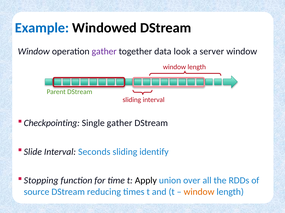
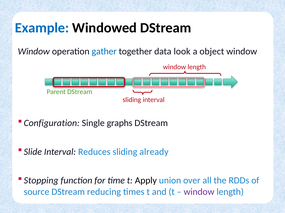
gather colour: purple -> blue (104, 51)
server: server -> object (212, 51)
Checkpointing: Checkpointing -> Configuration (52, 123)
Single gather: gather -> graphs (120, 123)
Seconds: Seconds -> Reduces (94, 152)
identify: identify -> already (154, 152)
window colour: orange -> purple (199, 192)
